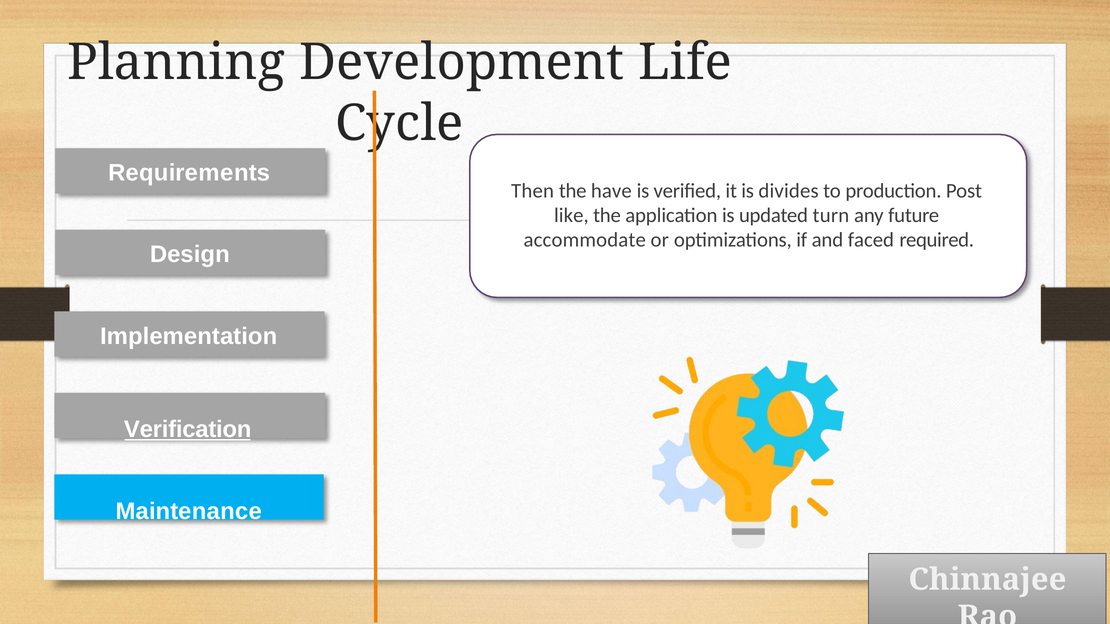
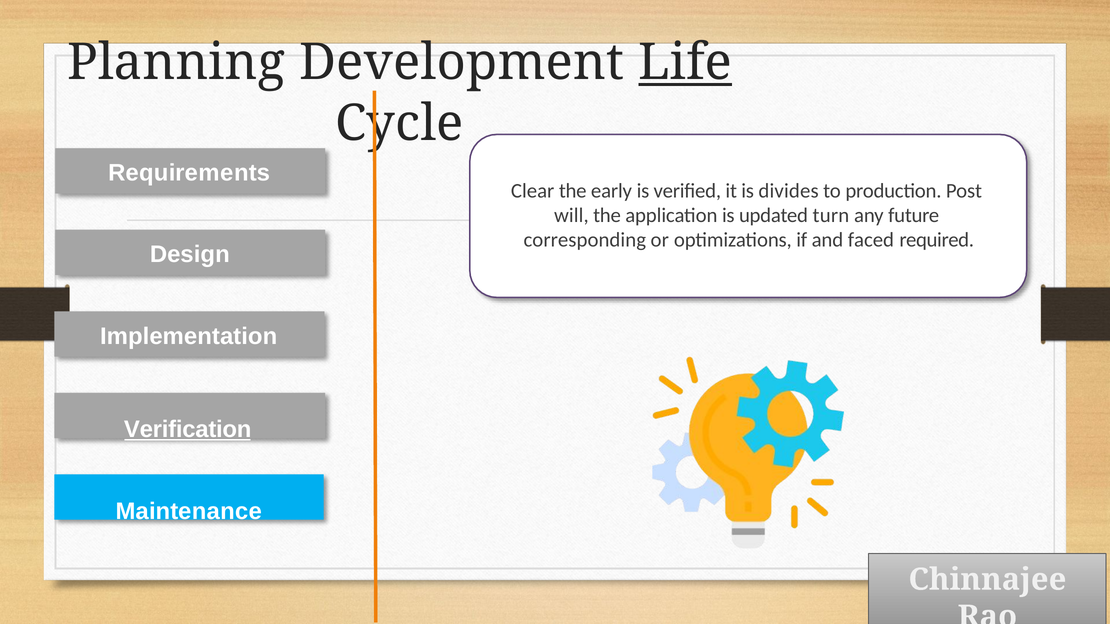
Life underline: none -> present (685, 62)
Then: Then -> Clear (533, 191)
have: have -> early (611, 191)
like: like -> will (571, 215)
accommodate: accommodate -> corresponding (585, 240)
